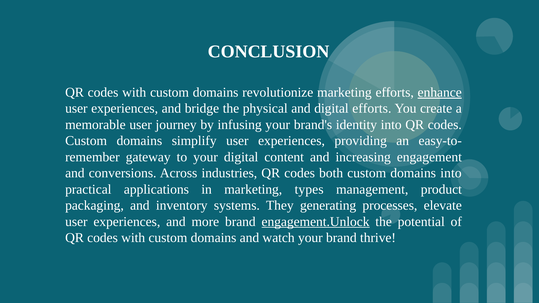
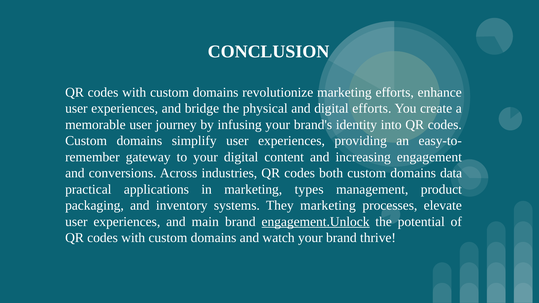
enhance underline: present -> none (440, 92)
domains into: into -> data (451, 173)
They generating: generating -> marketing (328, 206)
more: more -> main (205, 222)
